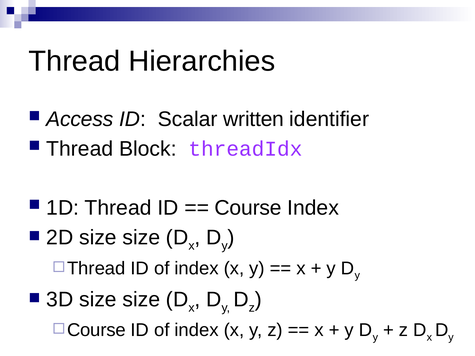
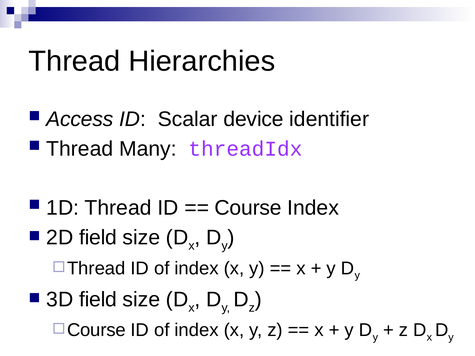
written: written -> device (254, 119)
Block: Block -> Many (148, 149)
2D size: size -> field (98, 238)
3D size: size -> field (98, 300)
